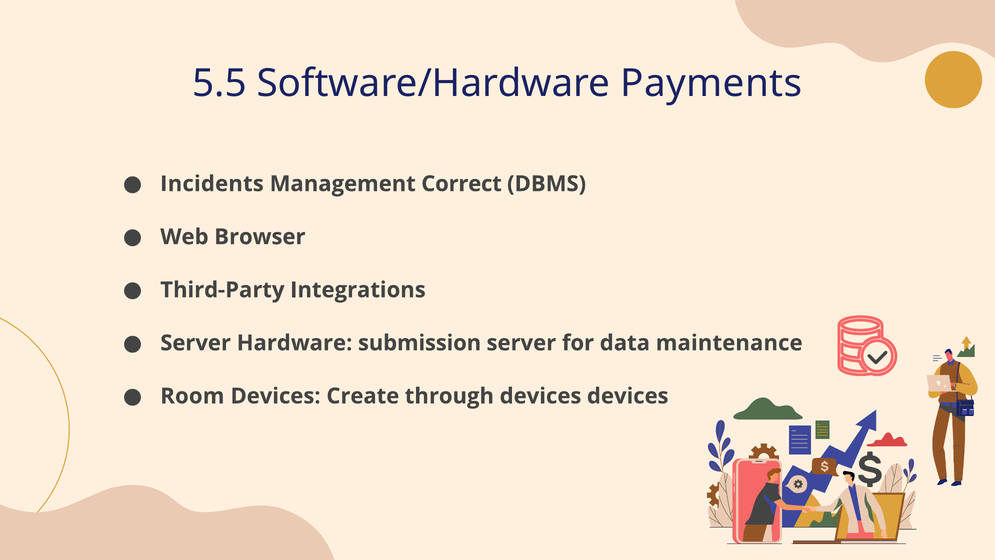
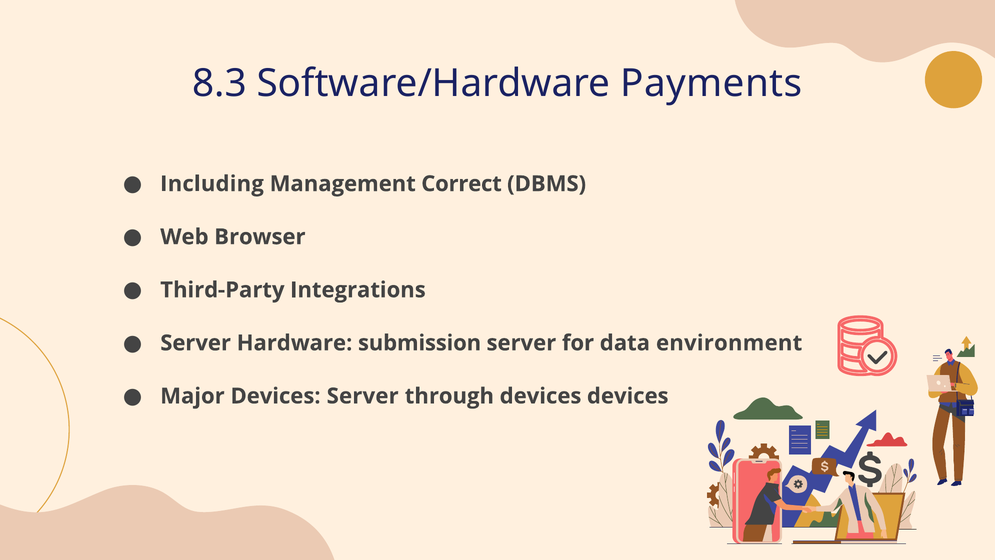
5.5: 5.5 -> 8.3 (219, 83)
Incidents: Incidents -> Including (212, 184)
maintenance: maintenance -> environment (729, 343)
Room: Room -> Major (192, 396)
Devices Create: Create -> Server (363, 396)
